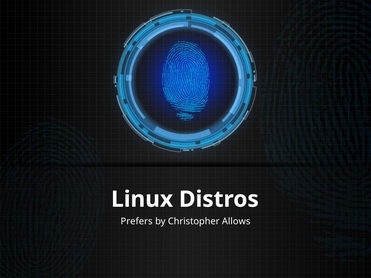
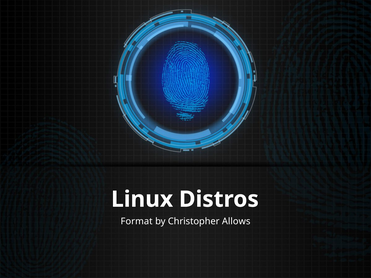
Prefers: Prefers -> Format (137, 221)
